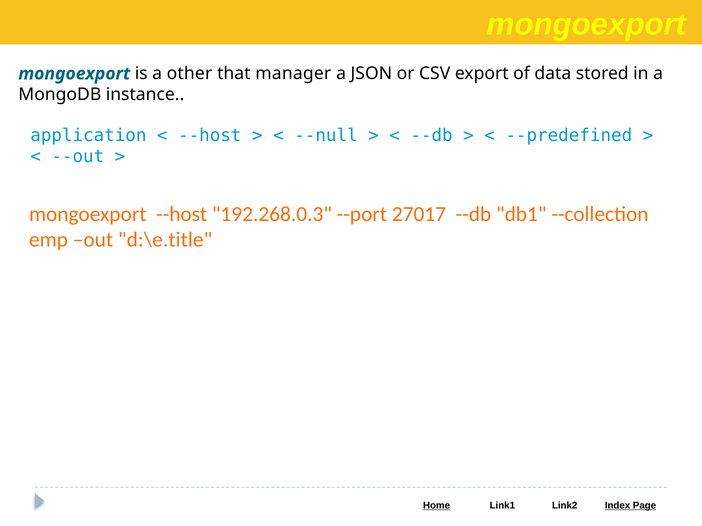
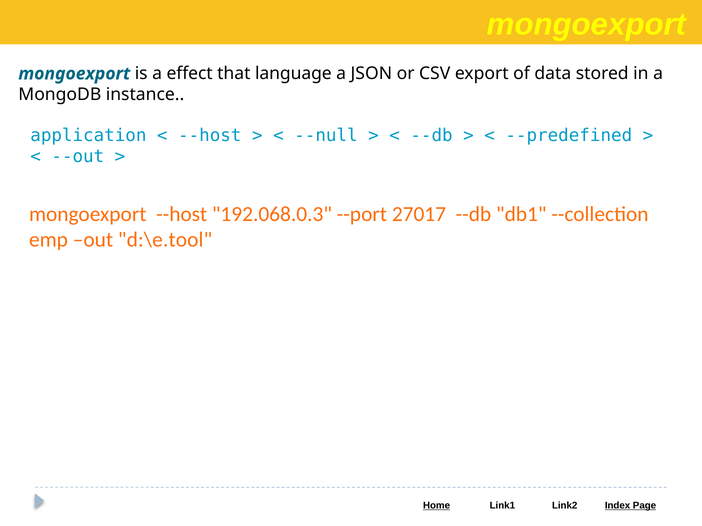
other: other -> effect (190, 74)
manager: manager -> language (293, 74)
192.268.0.3: 192.268.0.3 -> 192.068.0.3 (272, 214)
d:\e.title: d:\e.title -> d:\e.tool (165, 240)
